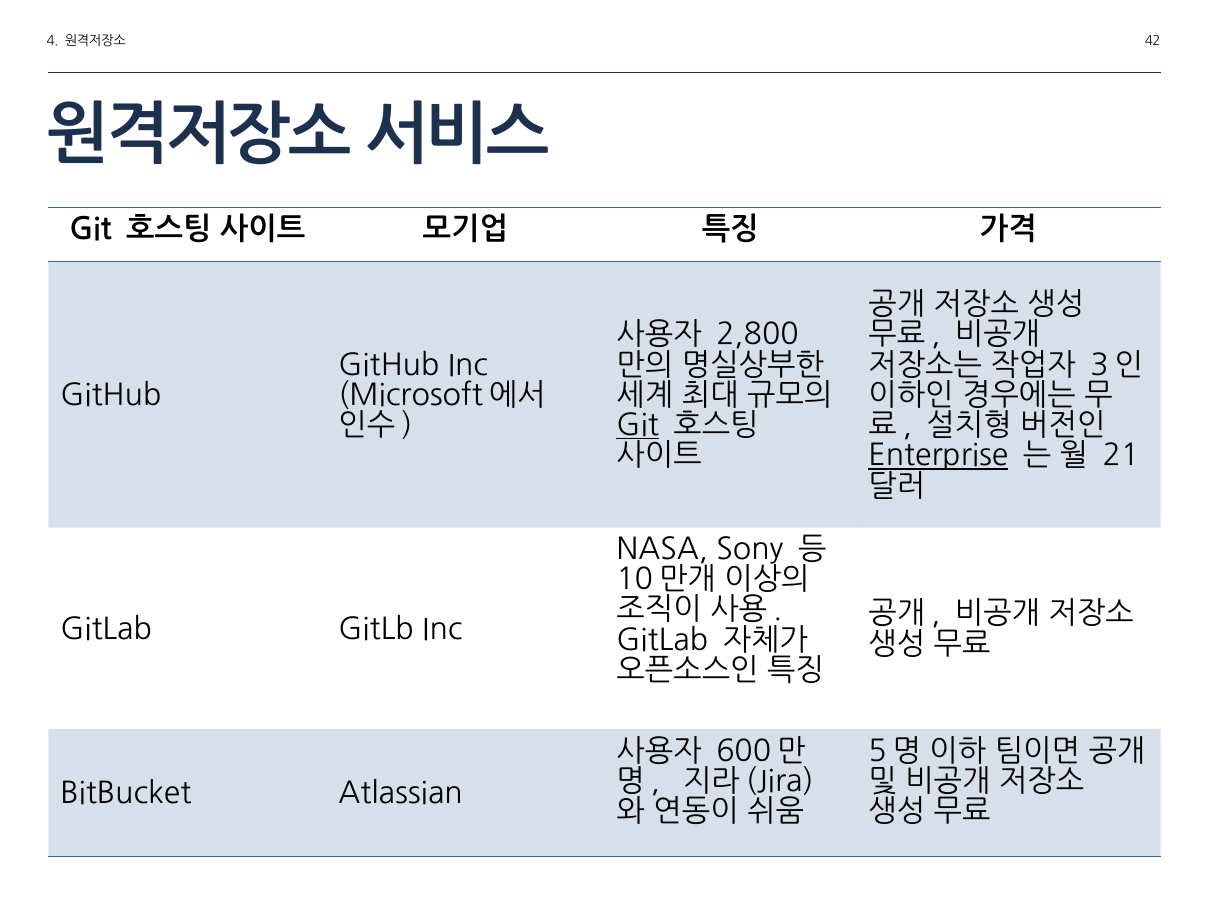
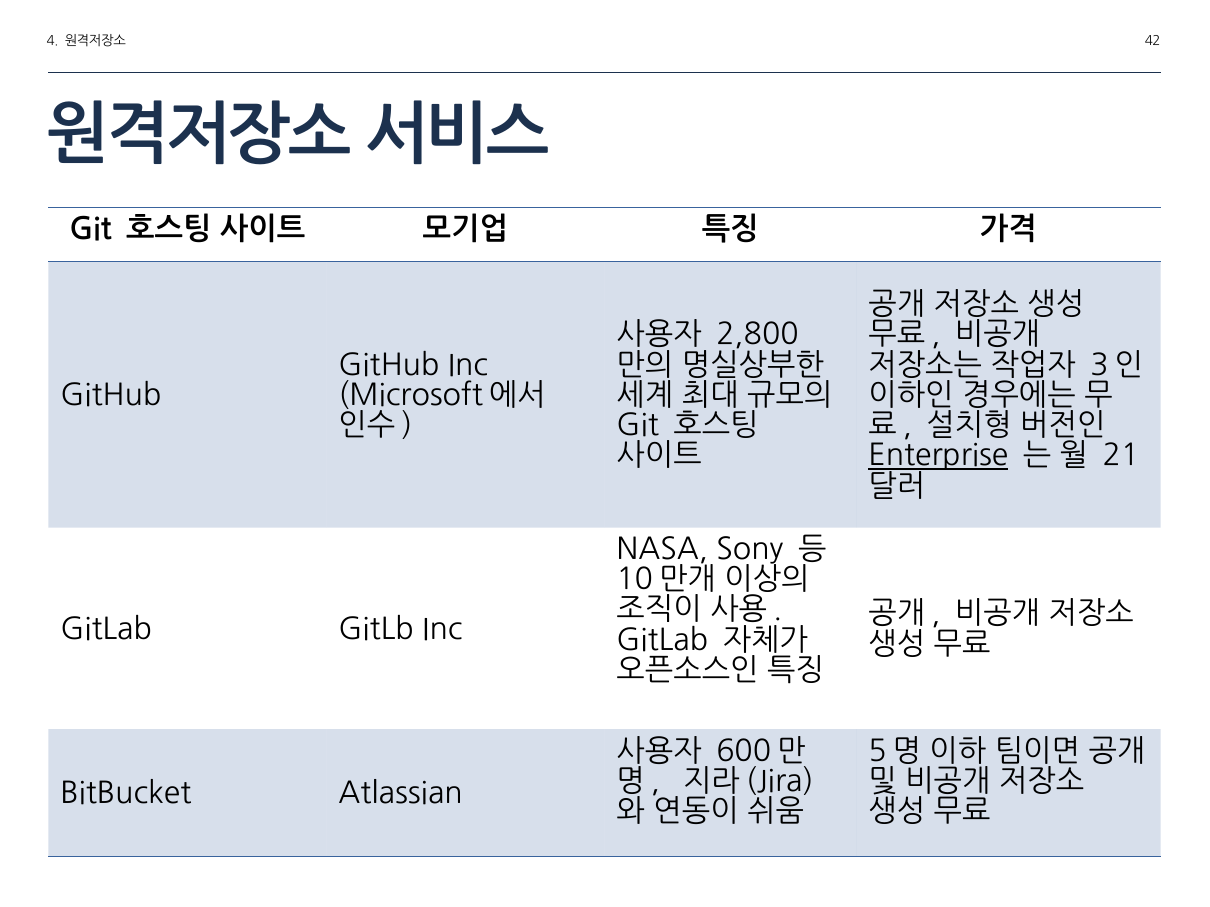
Git underline: present -> none (638, 426)
